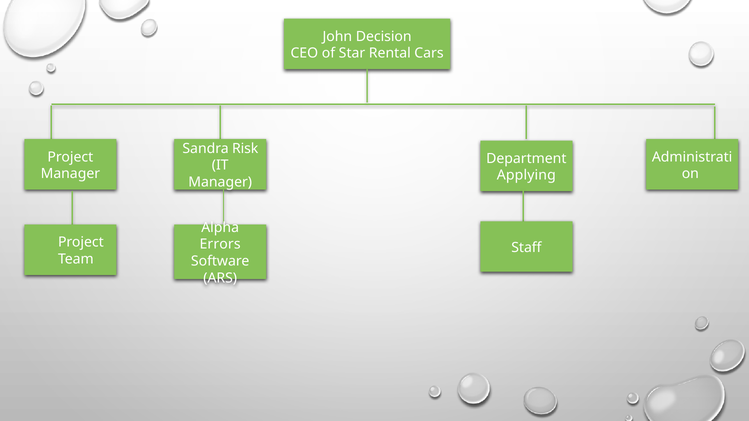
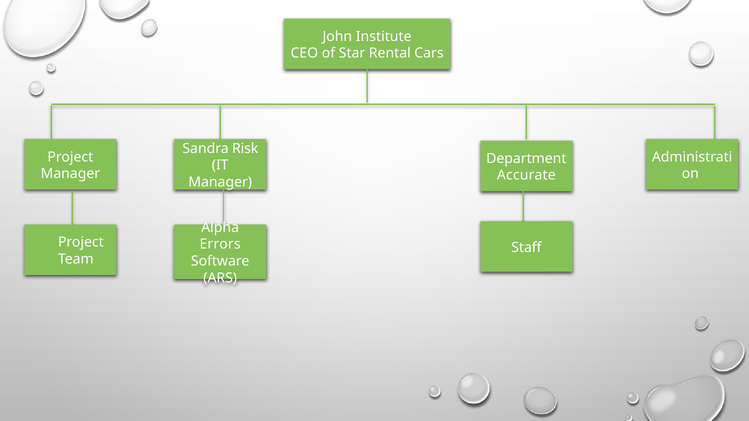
Decision: Decision -> Institute (384, 37)
Applying: Applying -> Accurate (526, 175)
